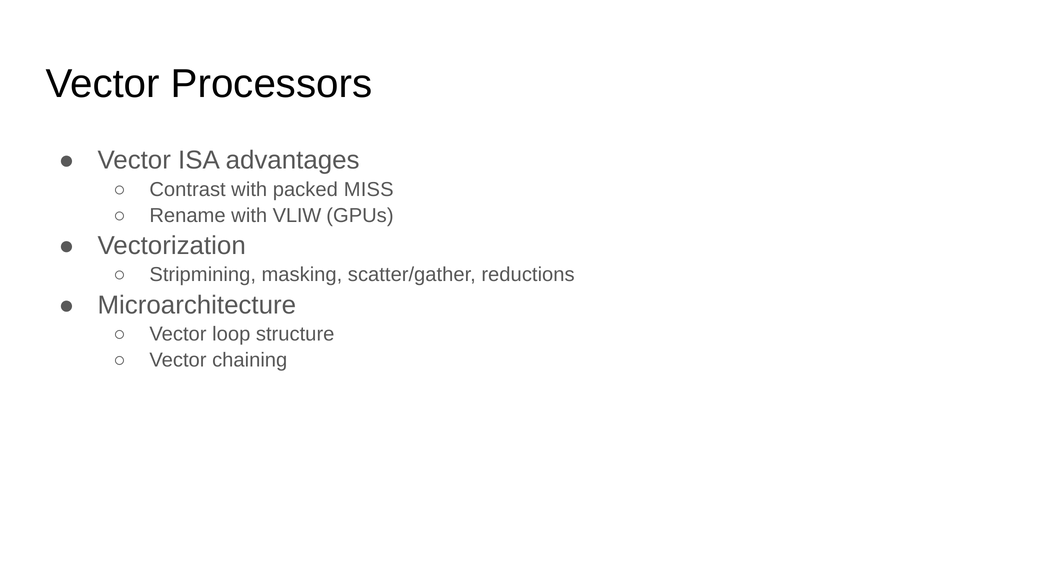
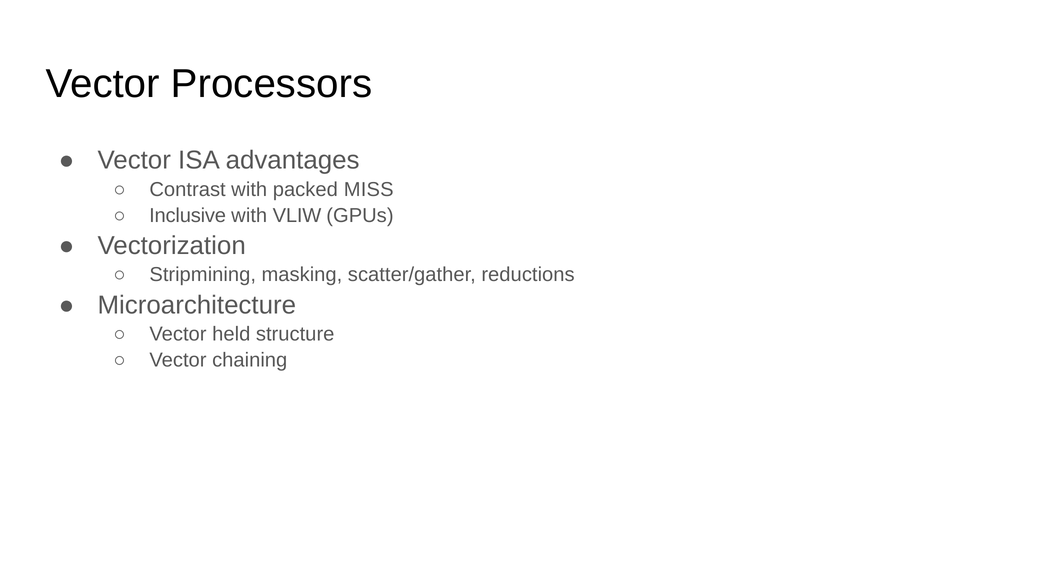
Rename: Rename -> Inclusive (188, 216)
loop: loop -> held (231, 334)
